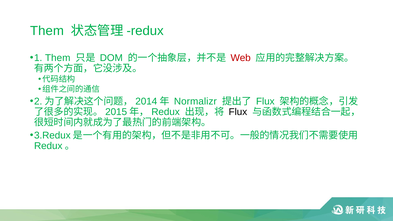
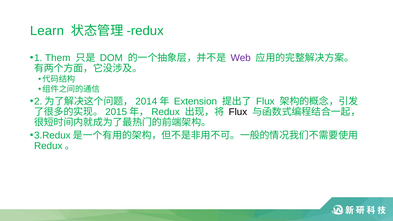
Them: Them -> Learn (47, 31)
Web colour: red -> purple (241, 58)
Normalizr: Normalizr -> Extension (195, 101)
